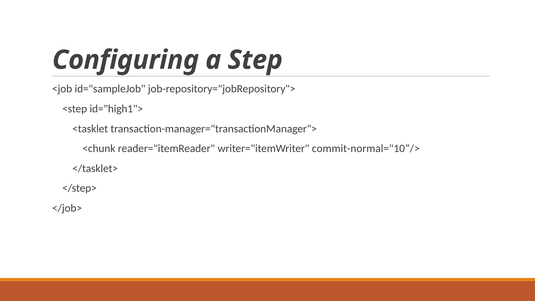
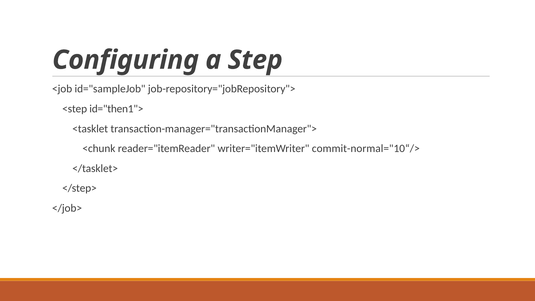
id="high1">: id="high1"> -> id="then1"> (116, 109)
